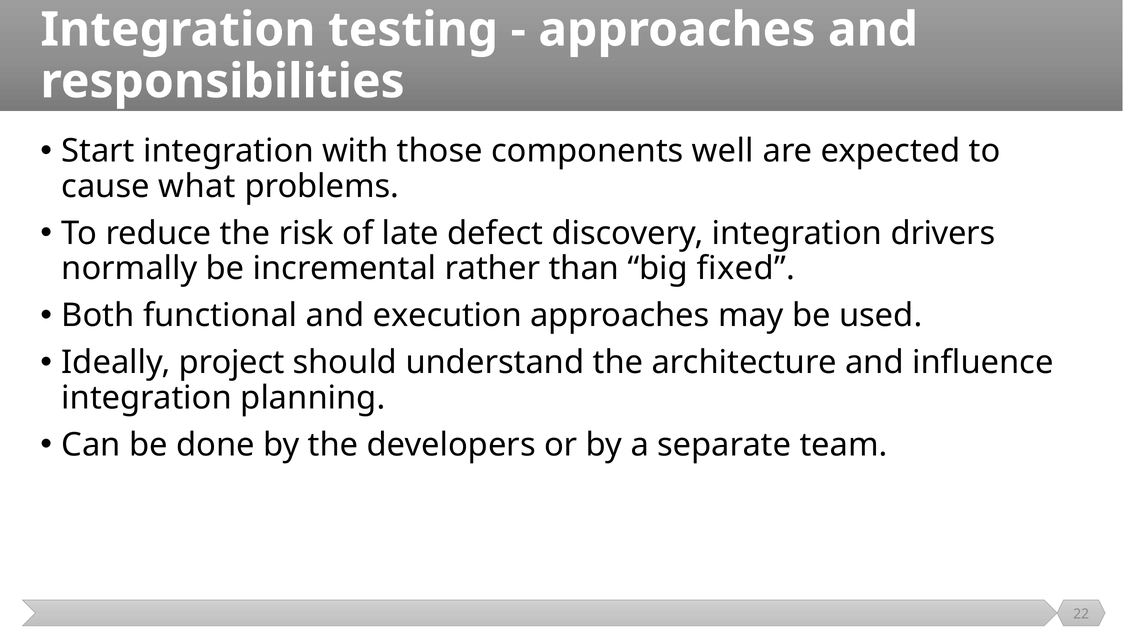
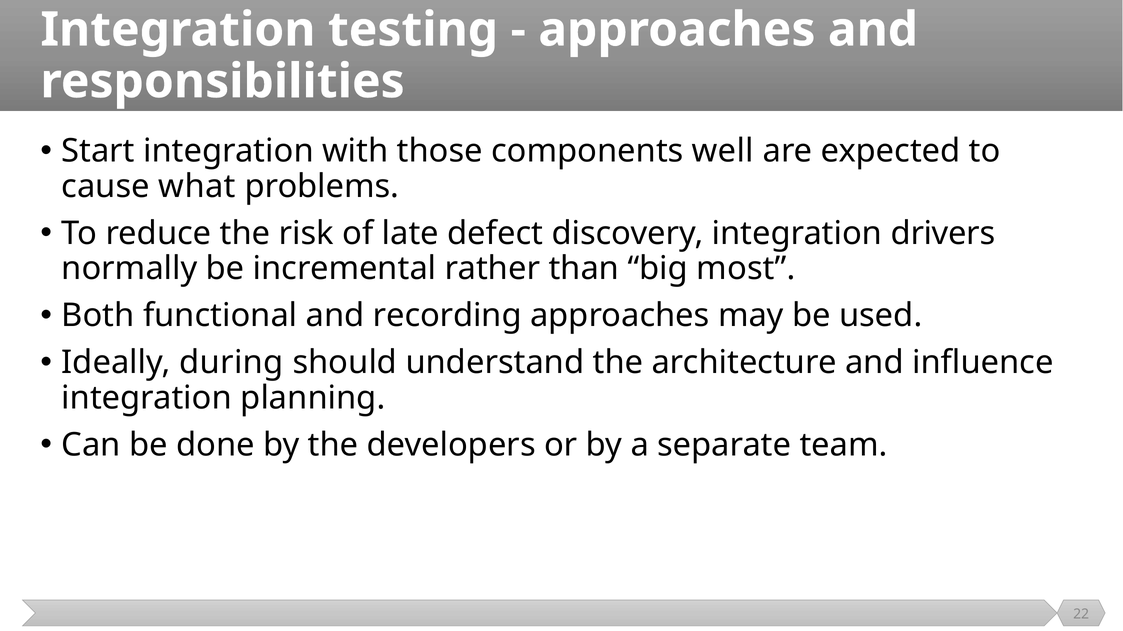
fixed: fixed -> most (746, 269)
execution: execution -> recording (447, 316)
project: project -> during (231, 363)
